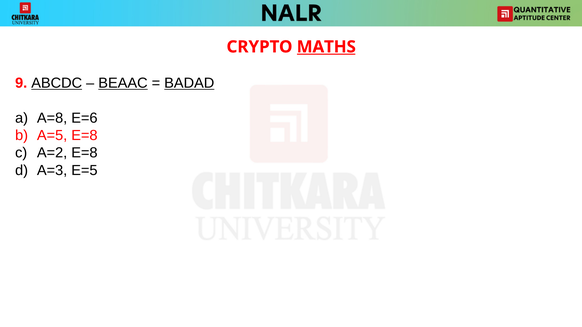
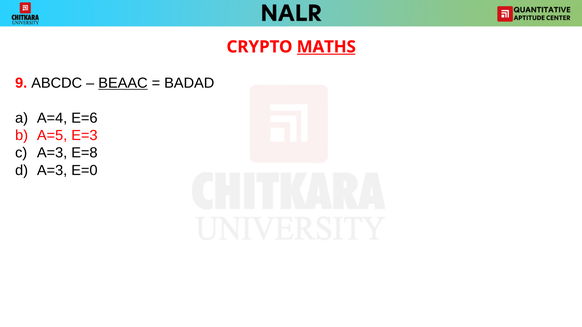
ABCDC underline: present -> none (57, 83)
BADAD underline: present -> none (189, 83)
A=8: A=8 -> A=4 (52, 118)
A=5 E=8: E=8 -> E=3 (84, 135)
A=2: A=2 -> A=3 (52, 153)
E=5: E=5 -> E=0 (84, 170)
